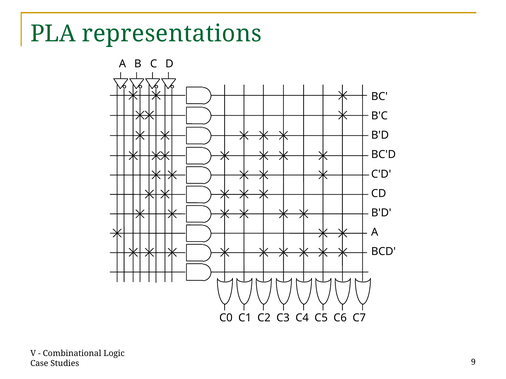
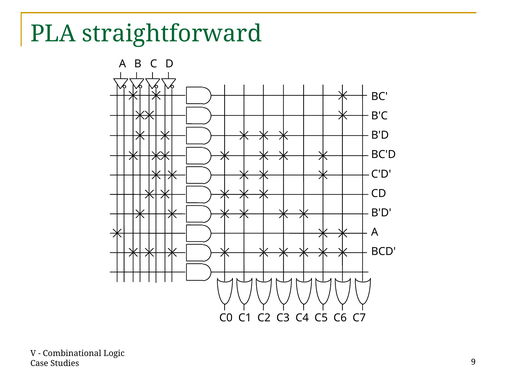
representations: representations -> straightforward (172, 34)
